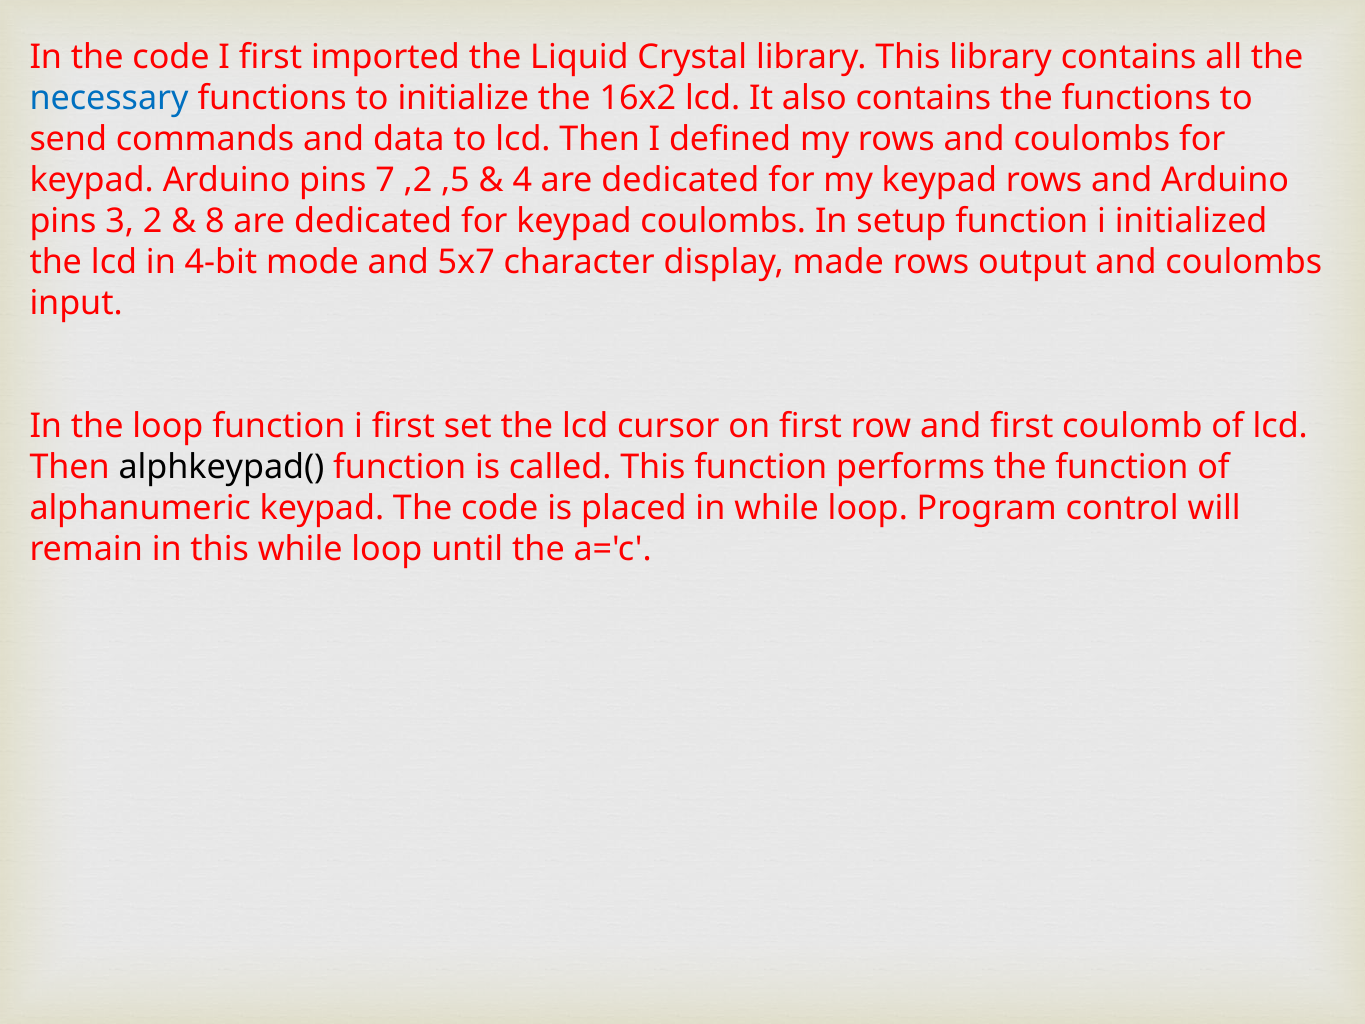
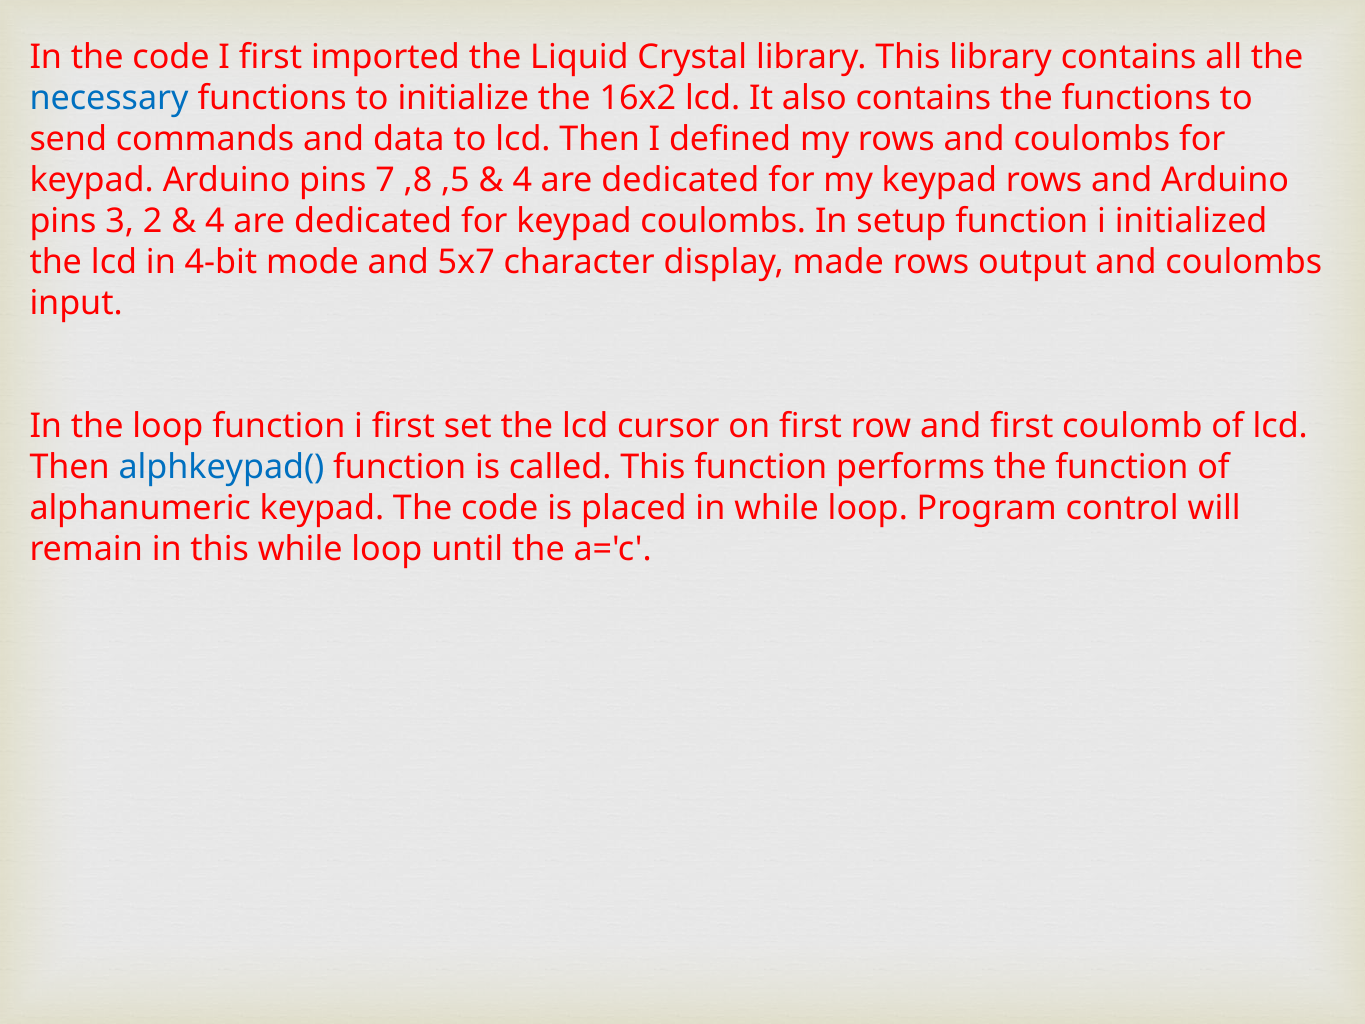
,2: ,2 -> ,8 (418, 181)
8: 8 -> 4 (215, 221)
alphkeypad( colour: black -> blue (222, 467)
